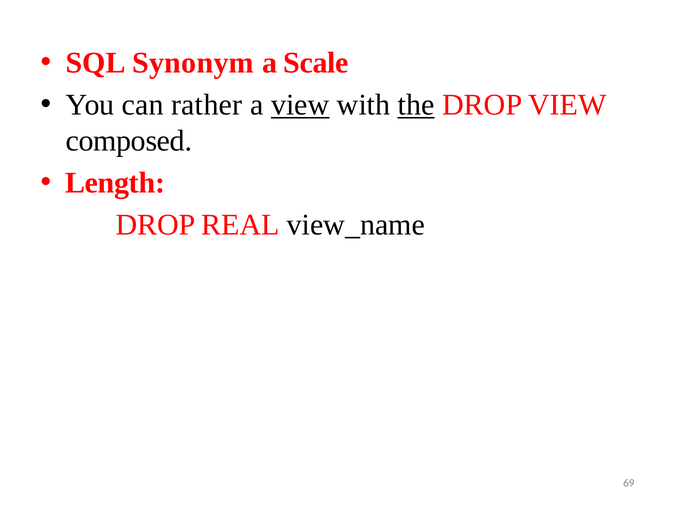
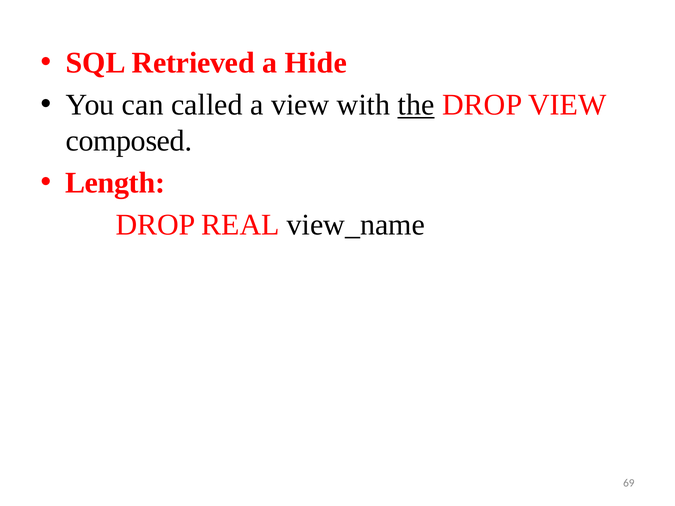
Synonym: Synonym -> Retrieved (193, 63)
Scale: Scale -> Hide (316, 63)
rather: rather -> called (207, 105)
view underline: present -> none (300, 105)
